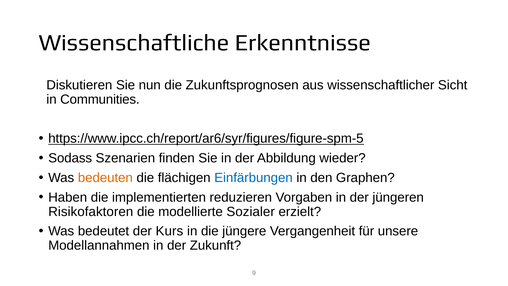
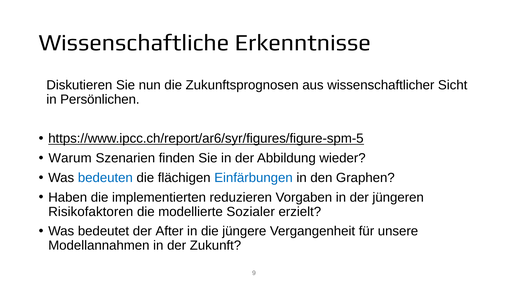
Communities: Communities -> Persönlichen (100, 99)
Sodass: Sodass -> Warum (70, 158)
bedeuten colour: orange -> blue (105, 178)
Kurs: Kurs -> After (169, 231)
